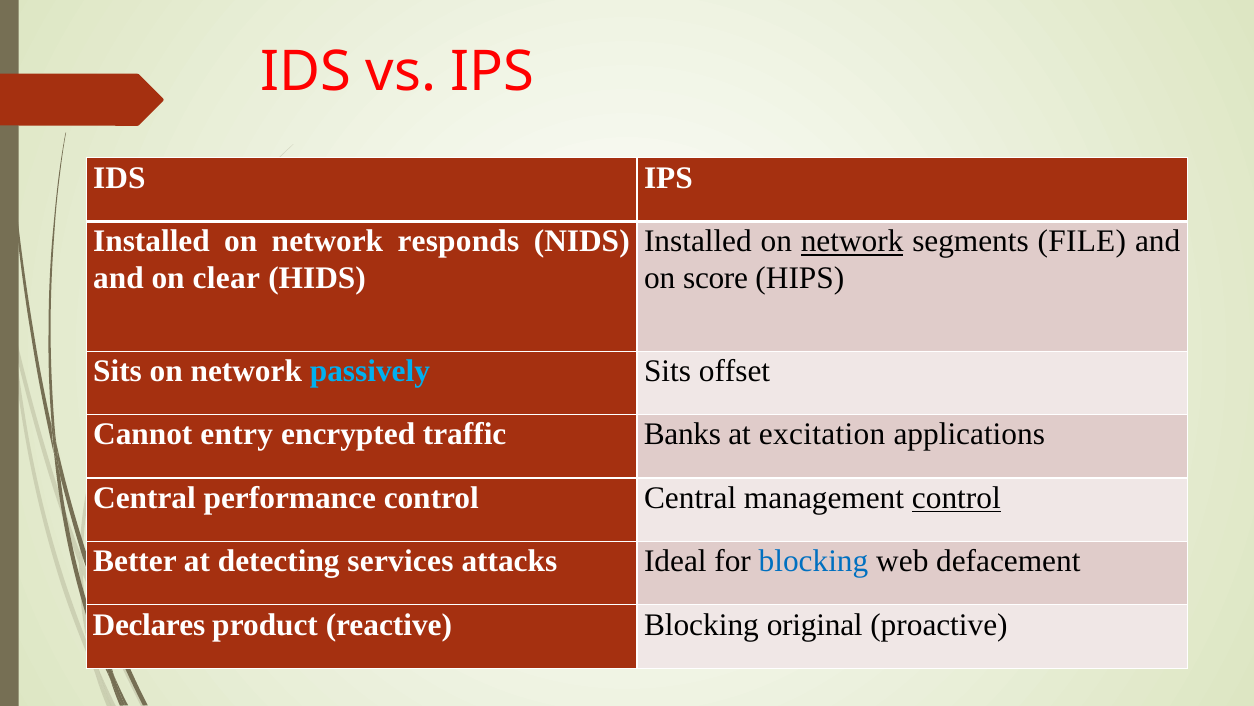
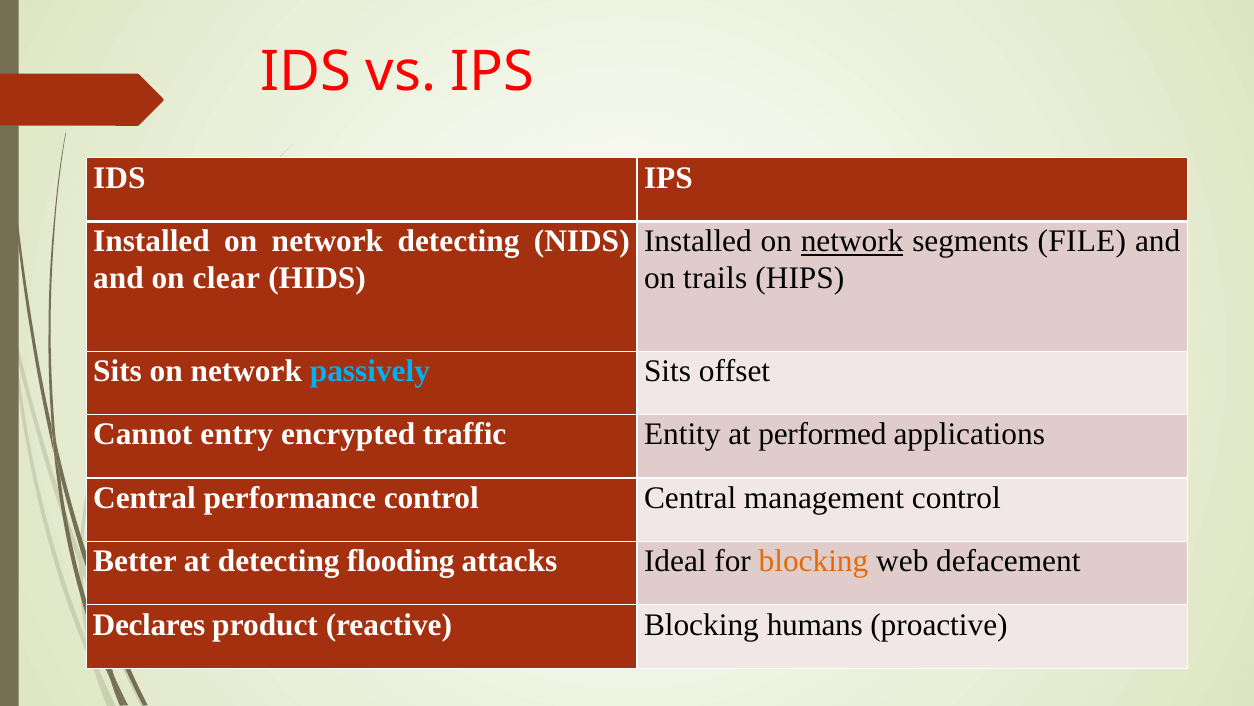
network responds: responds -> detecting (459, 241)
score: score -> trails (715, 278)
Banks: Banks -> Entity (682, 434)
excitation: excitation -> performed (822, 434)
control underline: present -> none (956, 498)
services: services -> flooding (401, 561)
blocking colour: blue -> orange (813, 561)
original: original -> humans (815, 624)
